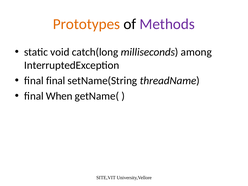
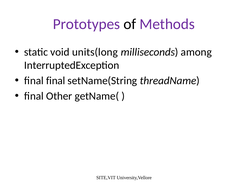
Prototypes colour: orange -> purple (87, 24)
catch(long: catch(long -> units(long (95, 52)
When: When -> Other (59, 96)
